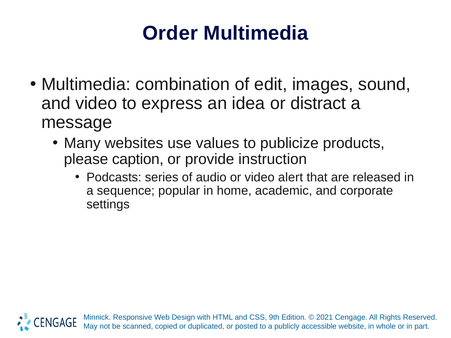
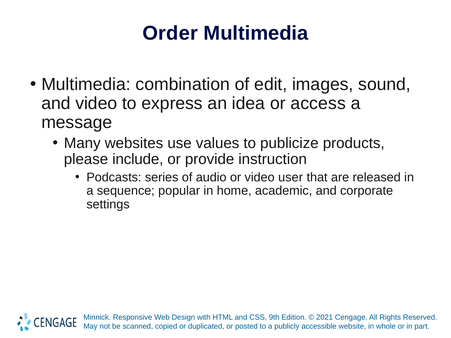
distract: distract -> access (318, 103)
caption: caption -> include (138, 159)
alert: alert -> user (291, 177)
